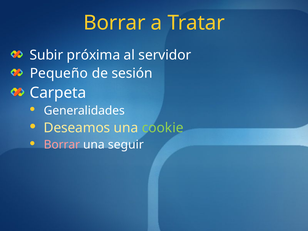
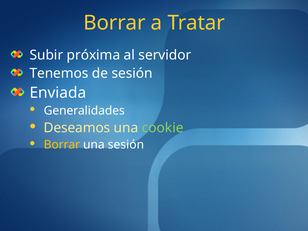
Pequeño: Pequeño -> Tenemos (59, 73)
Carpeta: Carpeta -> Enviada (58, 93)
Borrar colour: pink -> yellow (62, 145)
una seguir: seguir -> sesión (126, 145)
